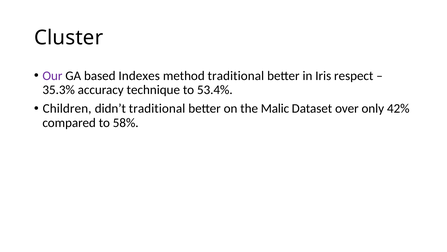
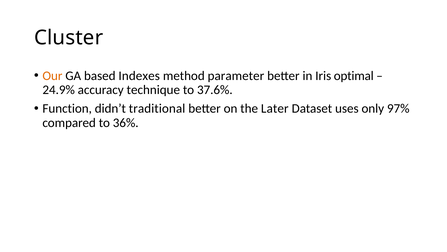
Our colour: purple -> orange (52, 76)
method traditional: traditional -> parameter (236, 76)
respect: respect -> optimal (354, 76)
35.3%: 35.3% -> 24.9% (59, 90)
53.4%: 53.4% -> 37.6% (215, 90)
Children: Children -> Function (67, 108)
Malic: Malic -> Later (275, 108)
over: over -> uses (347, 108)
42%: 42% -> 97% (398, 108)
58%: 58% -> 36% (126, 122)
